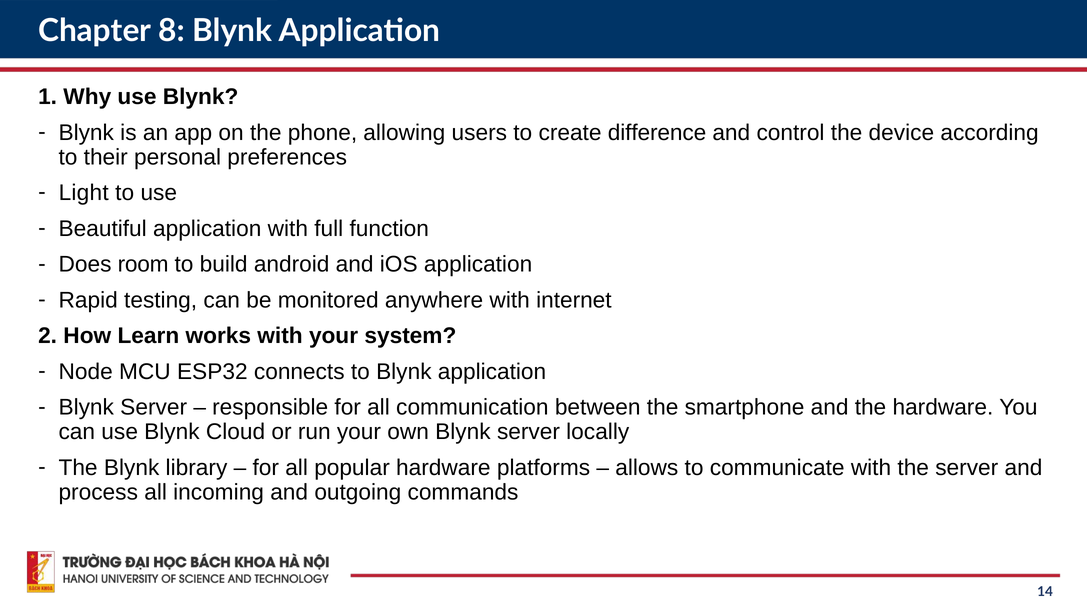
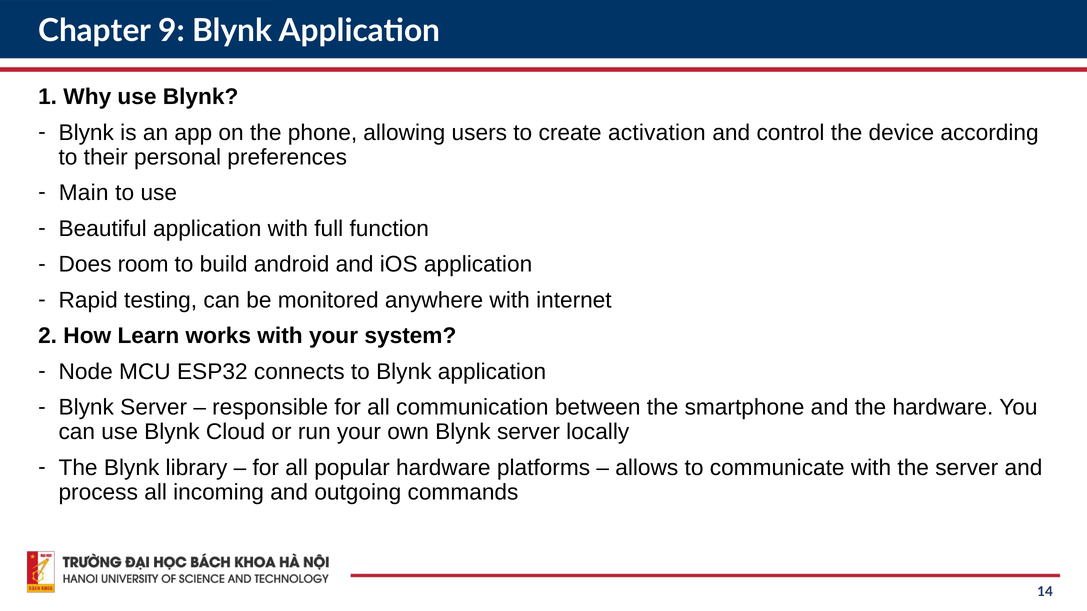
8: 8 -> 9 (171, 31)
difference: difference -> activation (657, 133)
Light: Light -> Main (84, 193)
